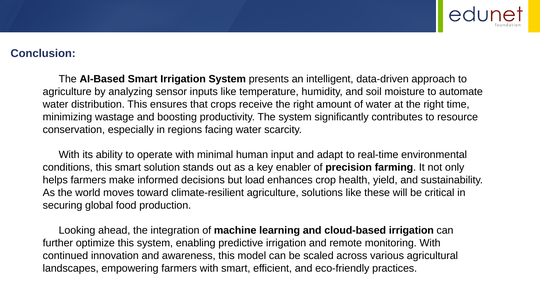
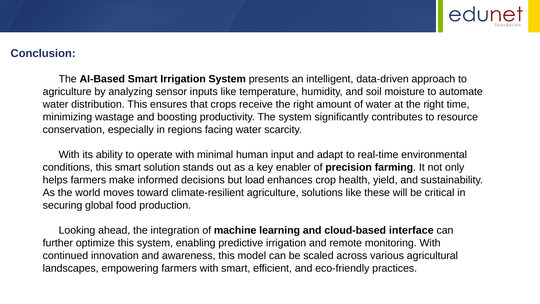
cloud-based irrigation: irrigation -> interface (411, 230)
